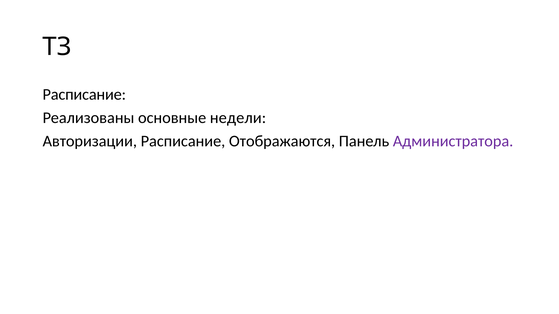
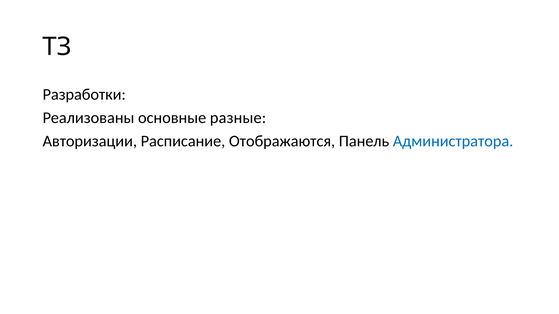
Расписание: Расписание -> Разработки (84, 94)
недели: недели -> разные (238, 118)
Администратора colour: purple -> blue (453, 141)
